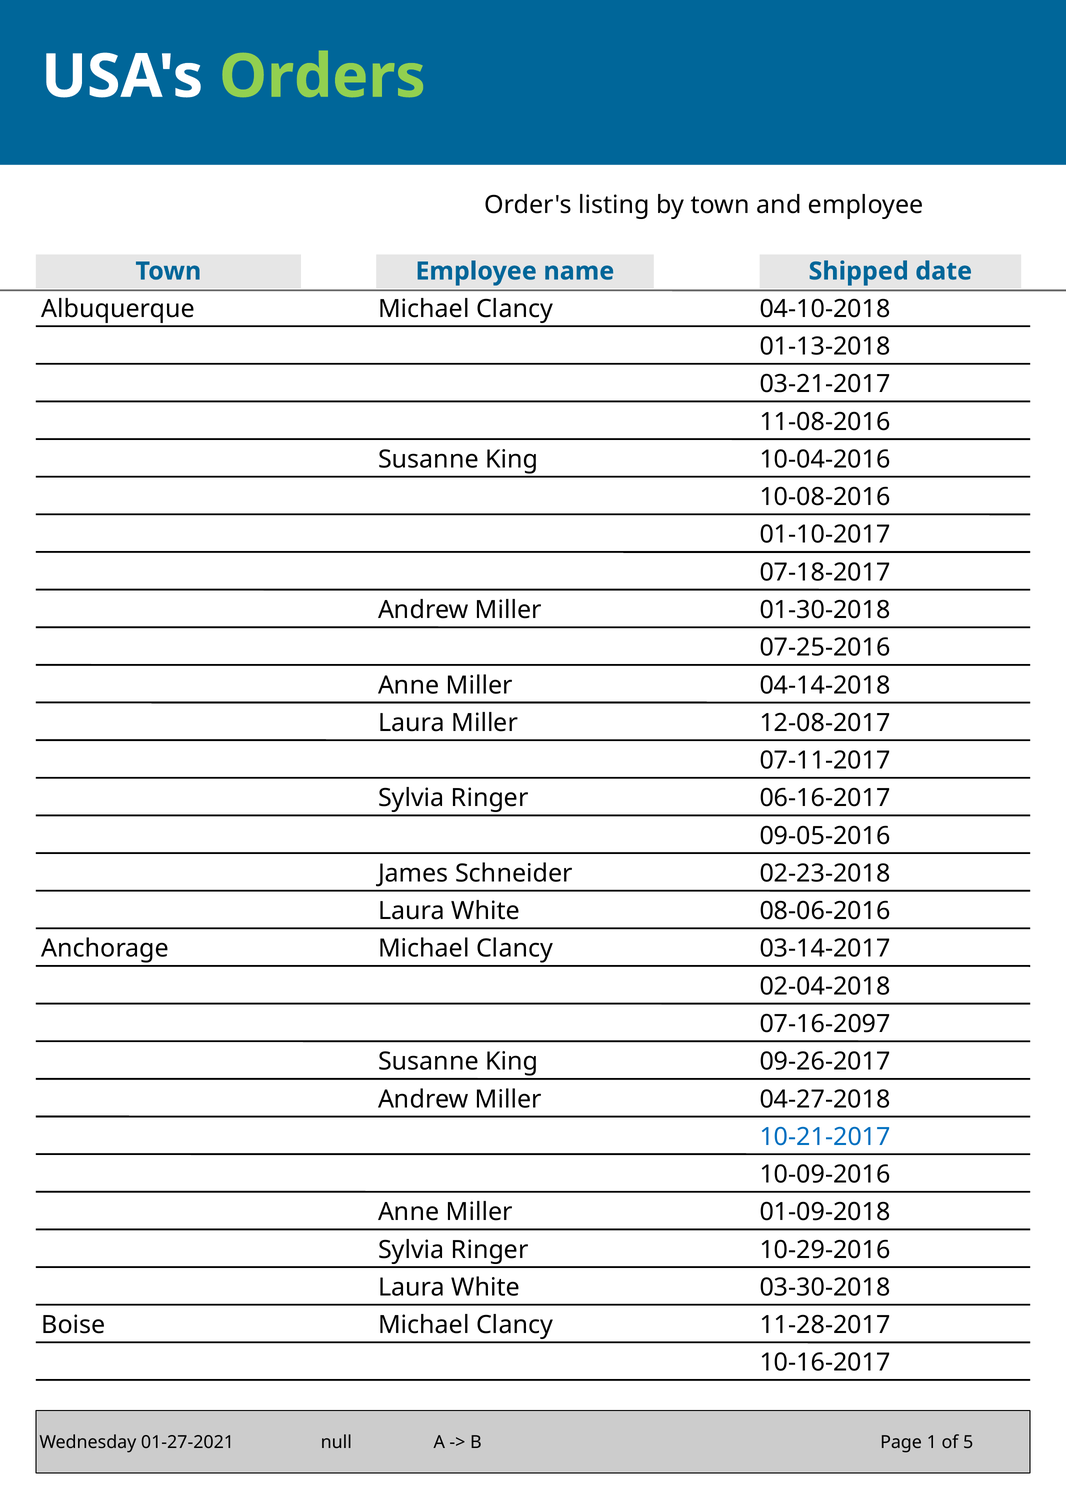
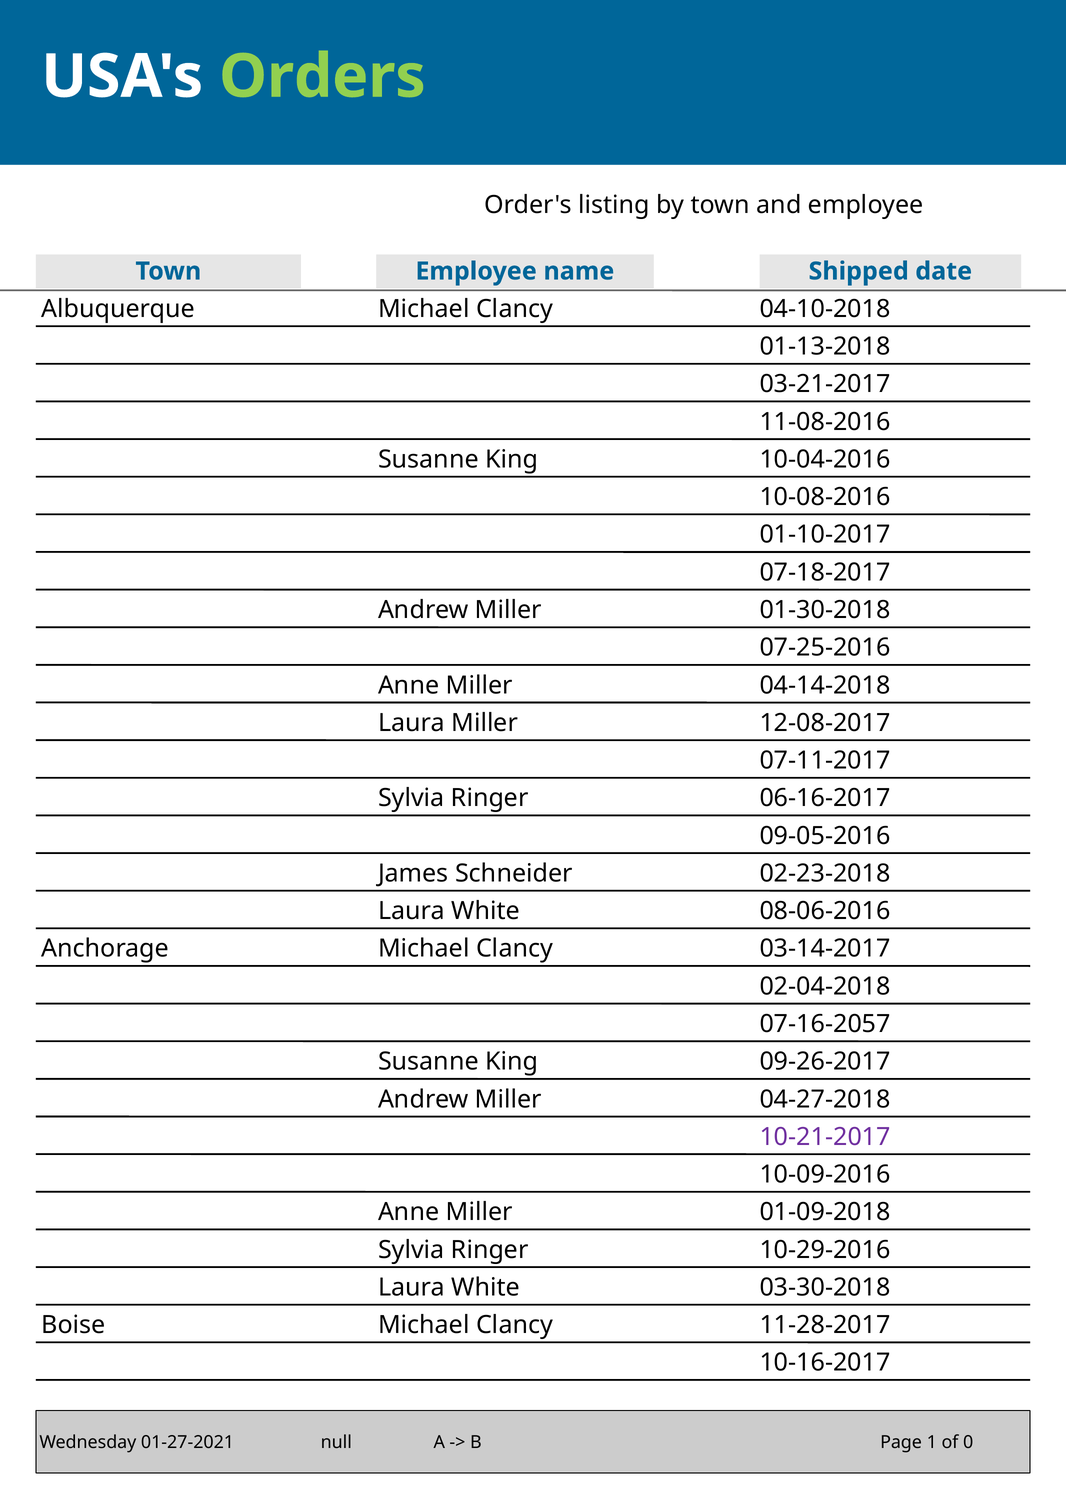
07-16-2097: 07-16-2097 -> 07-16-2057 (825, 1024)
10-21-2017 colour: blue -> purple (825, 1137)
5: 5 -> 0 (968, 1442)
